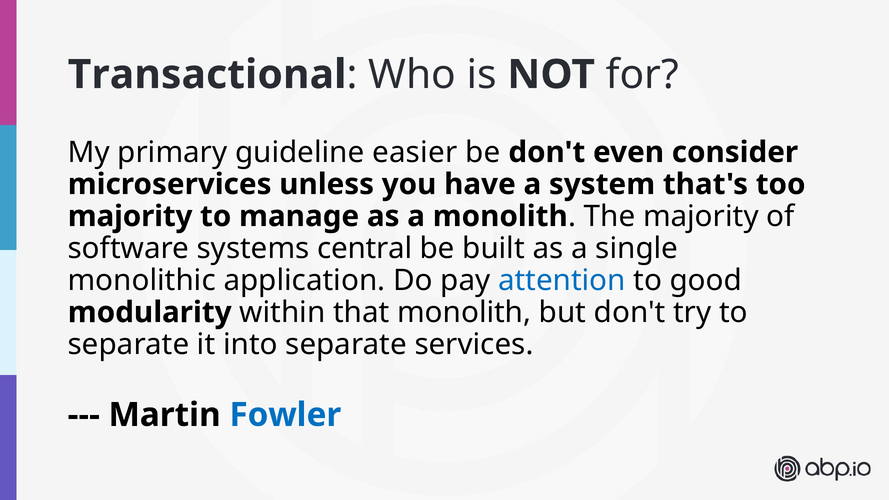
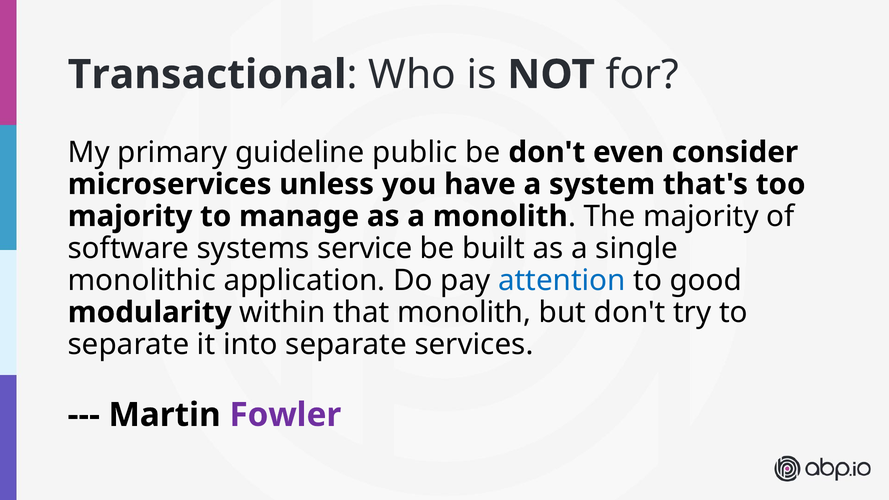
easier: easier -> public (415, 152)
central: central -> service (365, 248)
Fowler colour: blue -> purple (285, 415)
